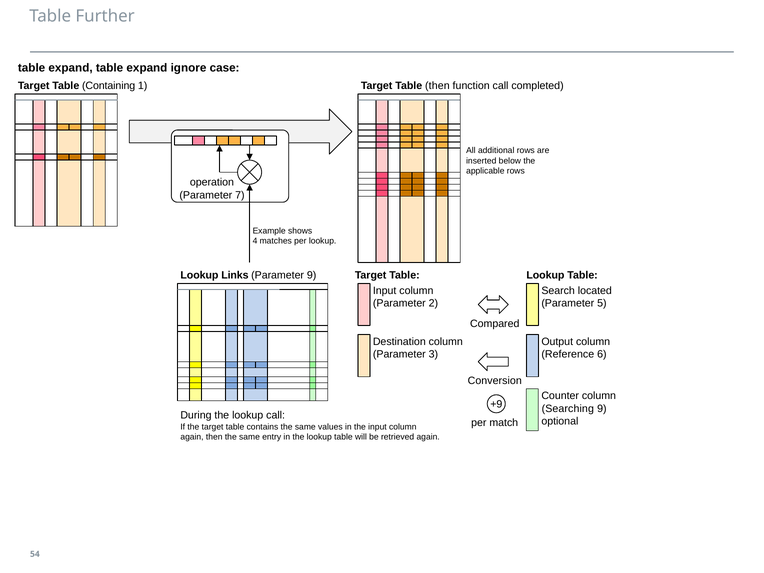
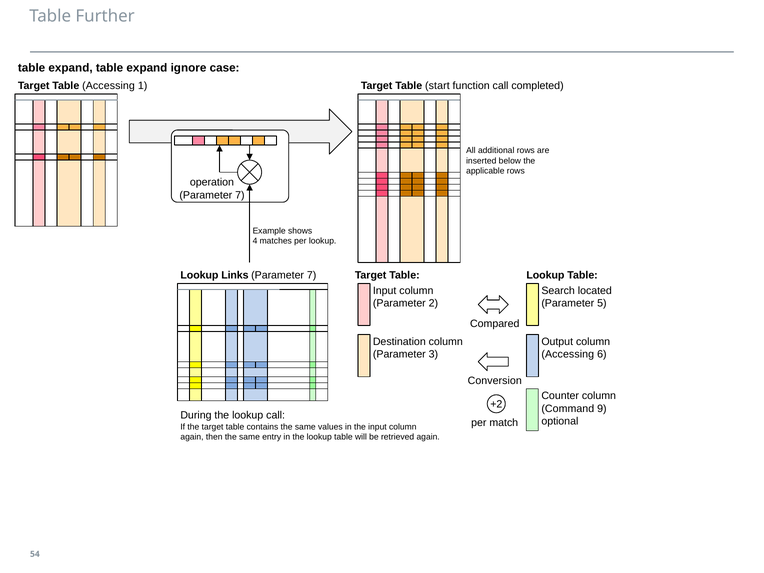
Table Containing: Containing -> Accessing (109, 86)
Table then: then -> start (437, 86)
9: 9 -> 7 (312, 275)
Reference: Reference -> Accessing (568, 354)
+9: +9 -> +2 (496, 404)
Searching: Searching -> Command (568, 409)
